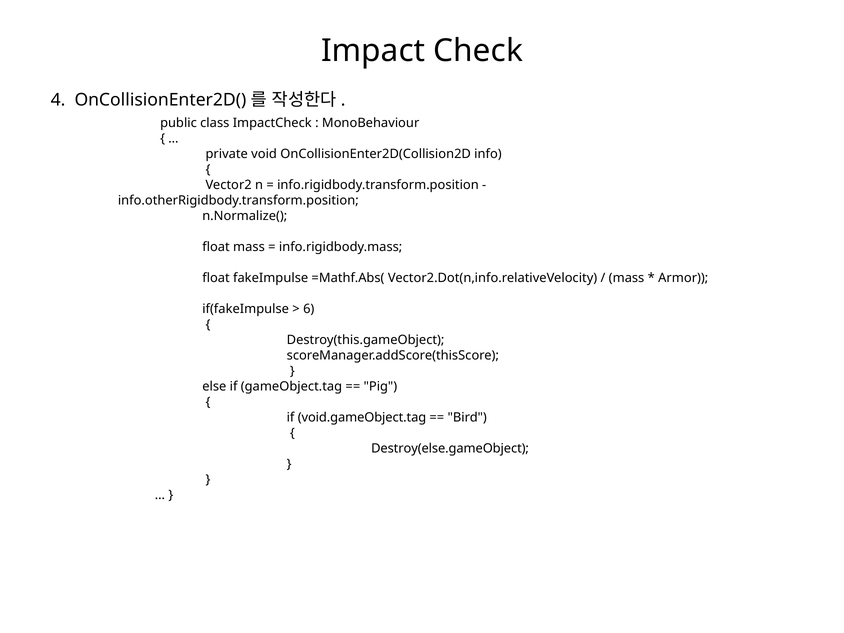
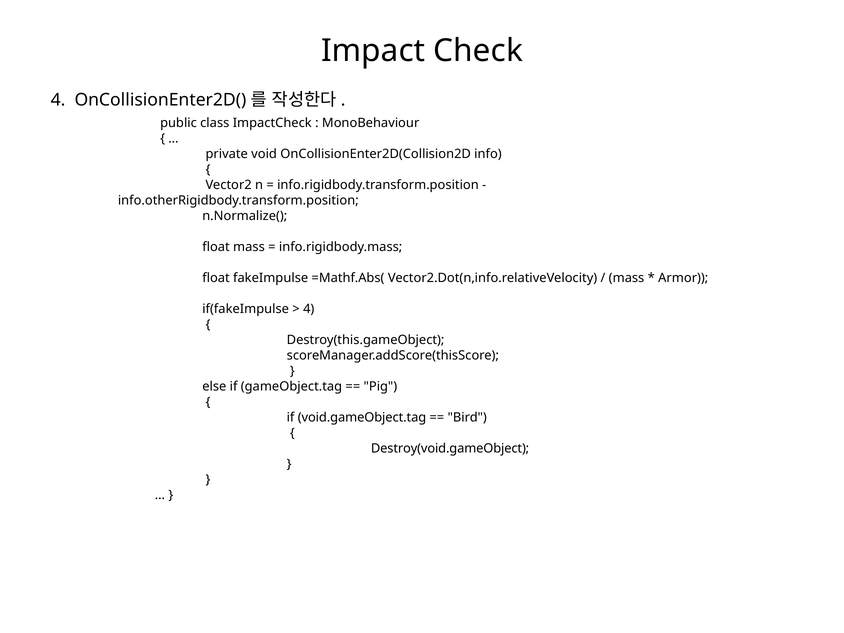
6: 6 -> 4 (309, 309)
Destroy(else.gameObject: Destroy(else.gameObject -> Destroy(void.gameObject (450, 448)
